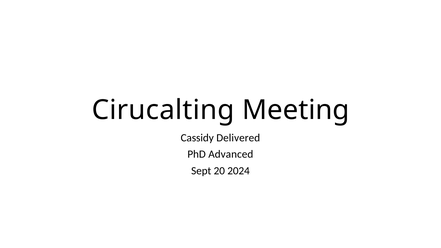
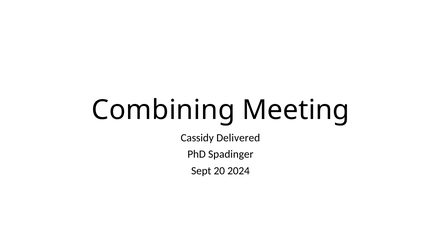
Cirucalting: Cirucalting -> Combining (163, 110)
Advanced: Advanced -> Spadinger (231, 154)
